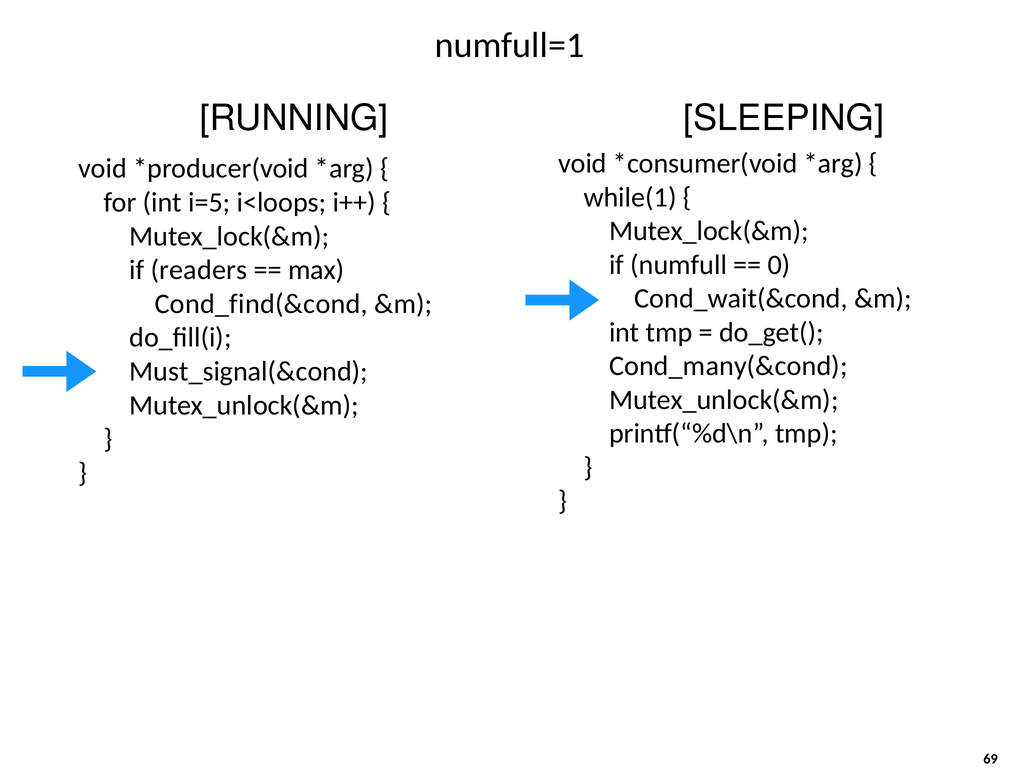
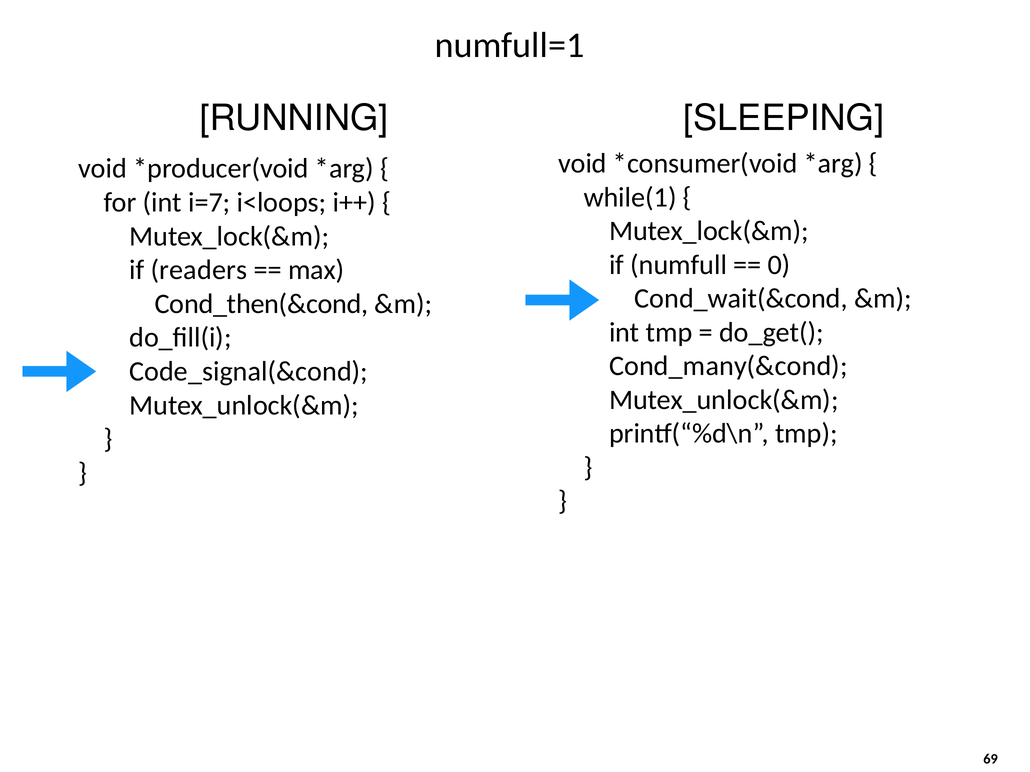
i=5: i=5 -> i=7 (209, 203)
Cond_find(&cond: Cond_find(&cond -> Cond_then(&cond (261, 304)
Must_signal(&cond: Must_signal(&cond -> Code_signal(&cond (249, 372)
